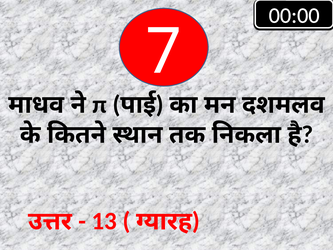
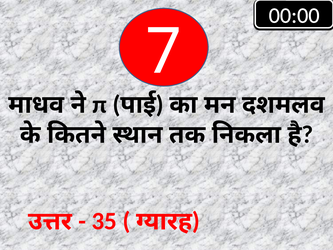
13: 13 -> 35 (104, 221)
